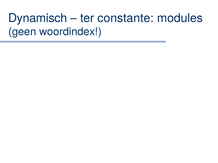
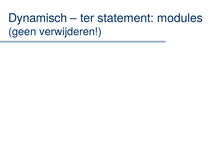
constante: constante -> statement (126, 18)
woordindex: woordindex -> verwijderen (70, 32)
